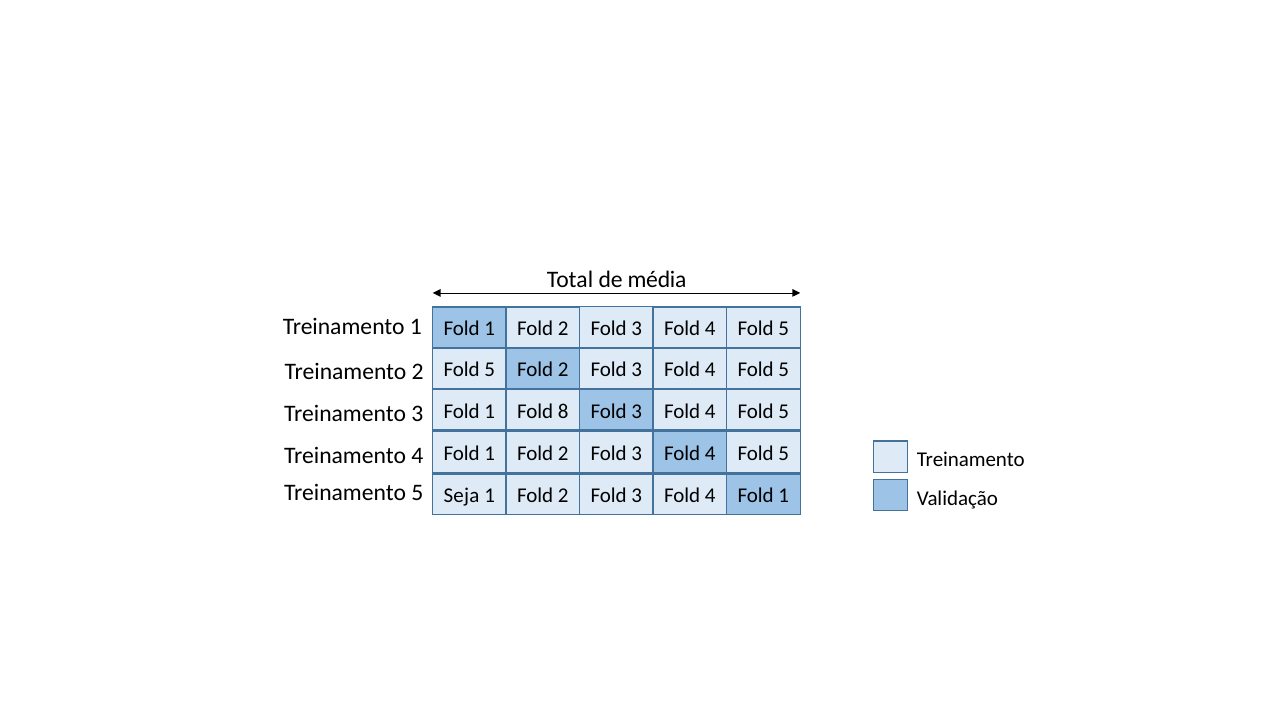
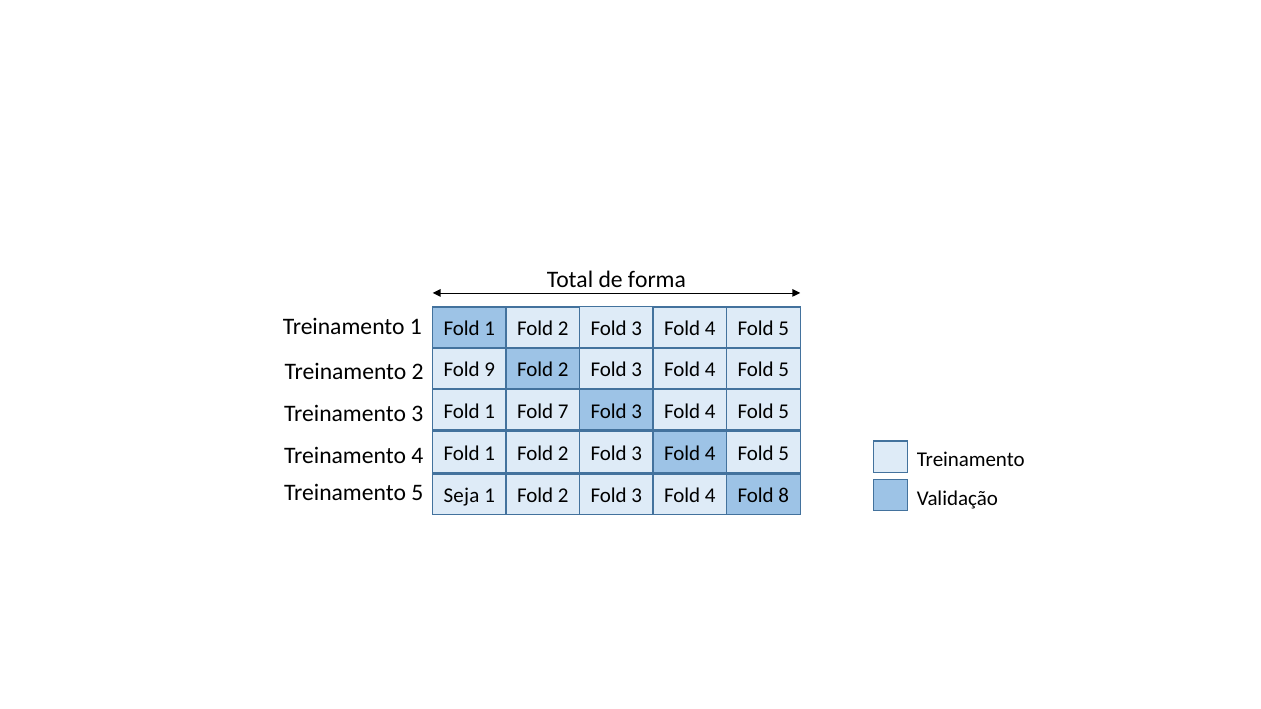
média: média -> forma (657, 280)
5: 5 -> 9 (490, 370)
8: 8 -> 7 (563, 411)
1: 1 -> 8 (784, 496)
